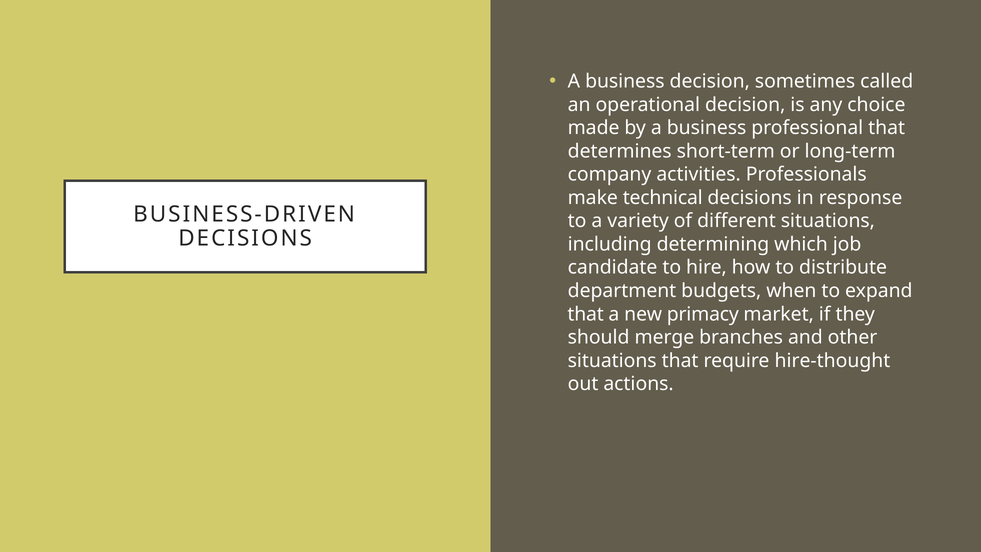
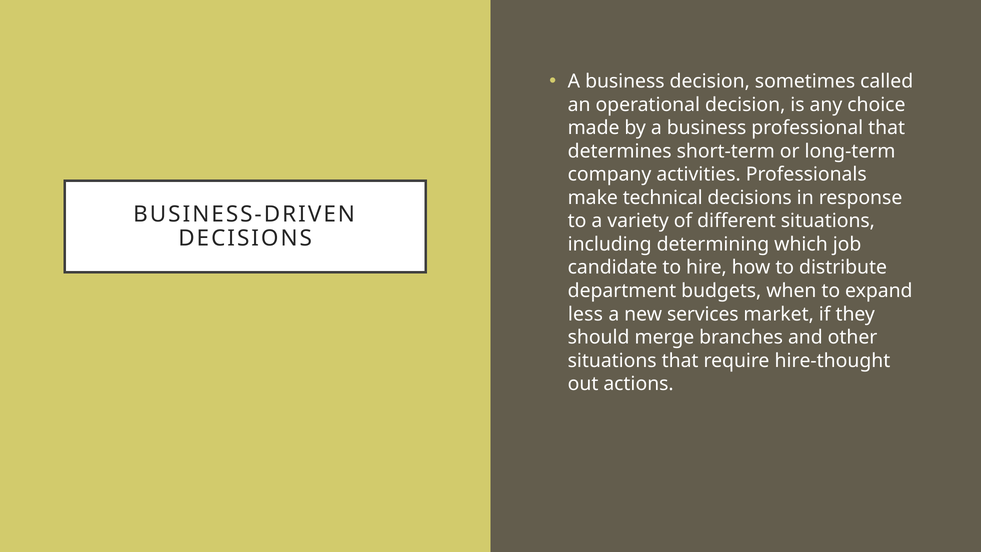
that: that -> less (585, 314)
primacy: primacy -> services (703, 314)
